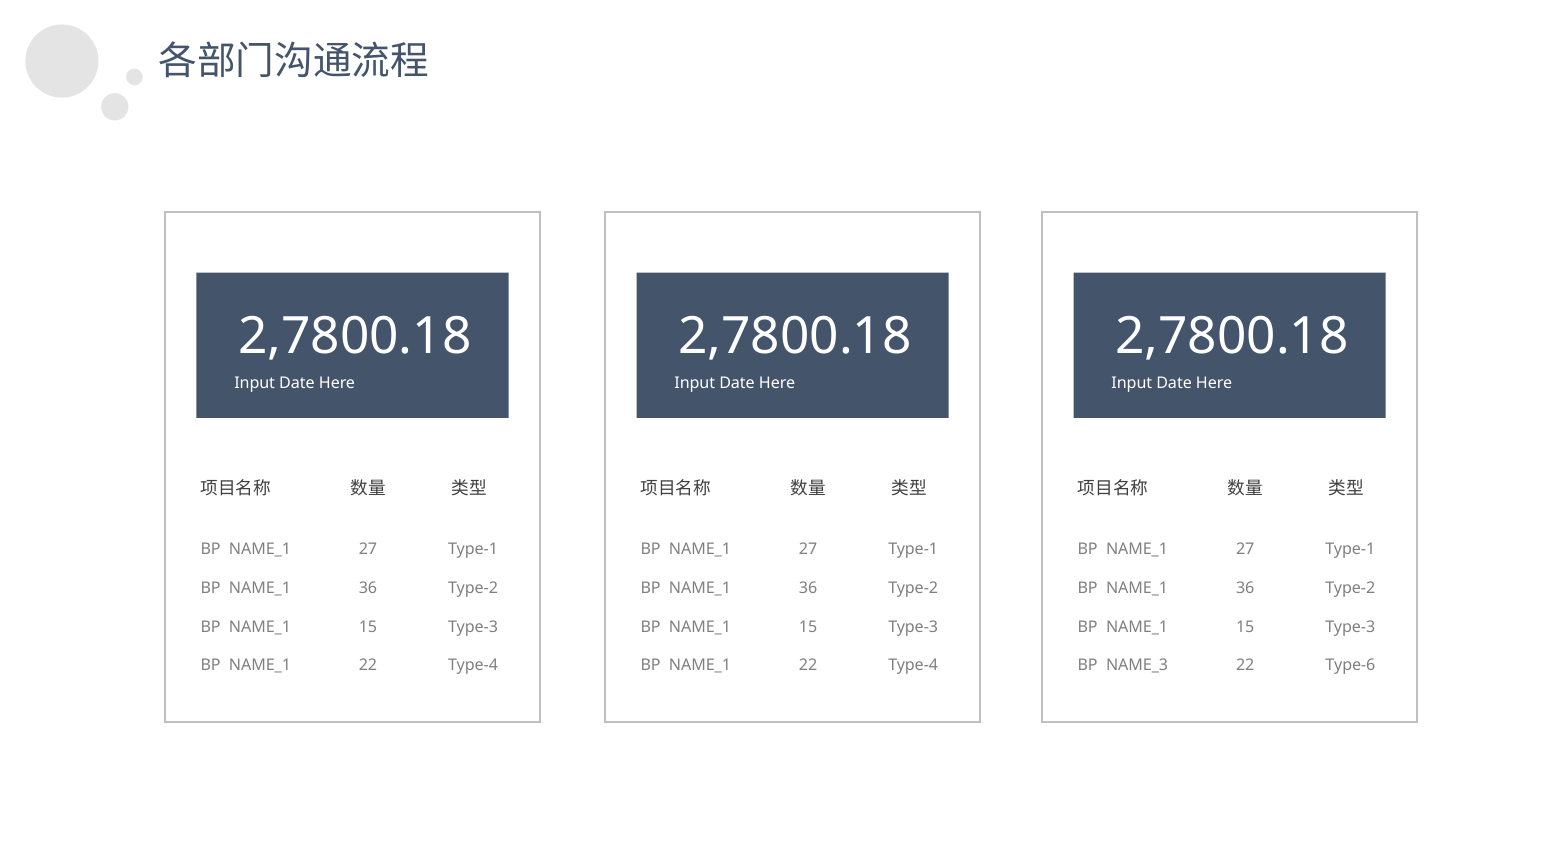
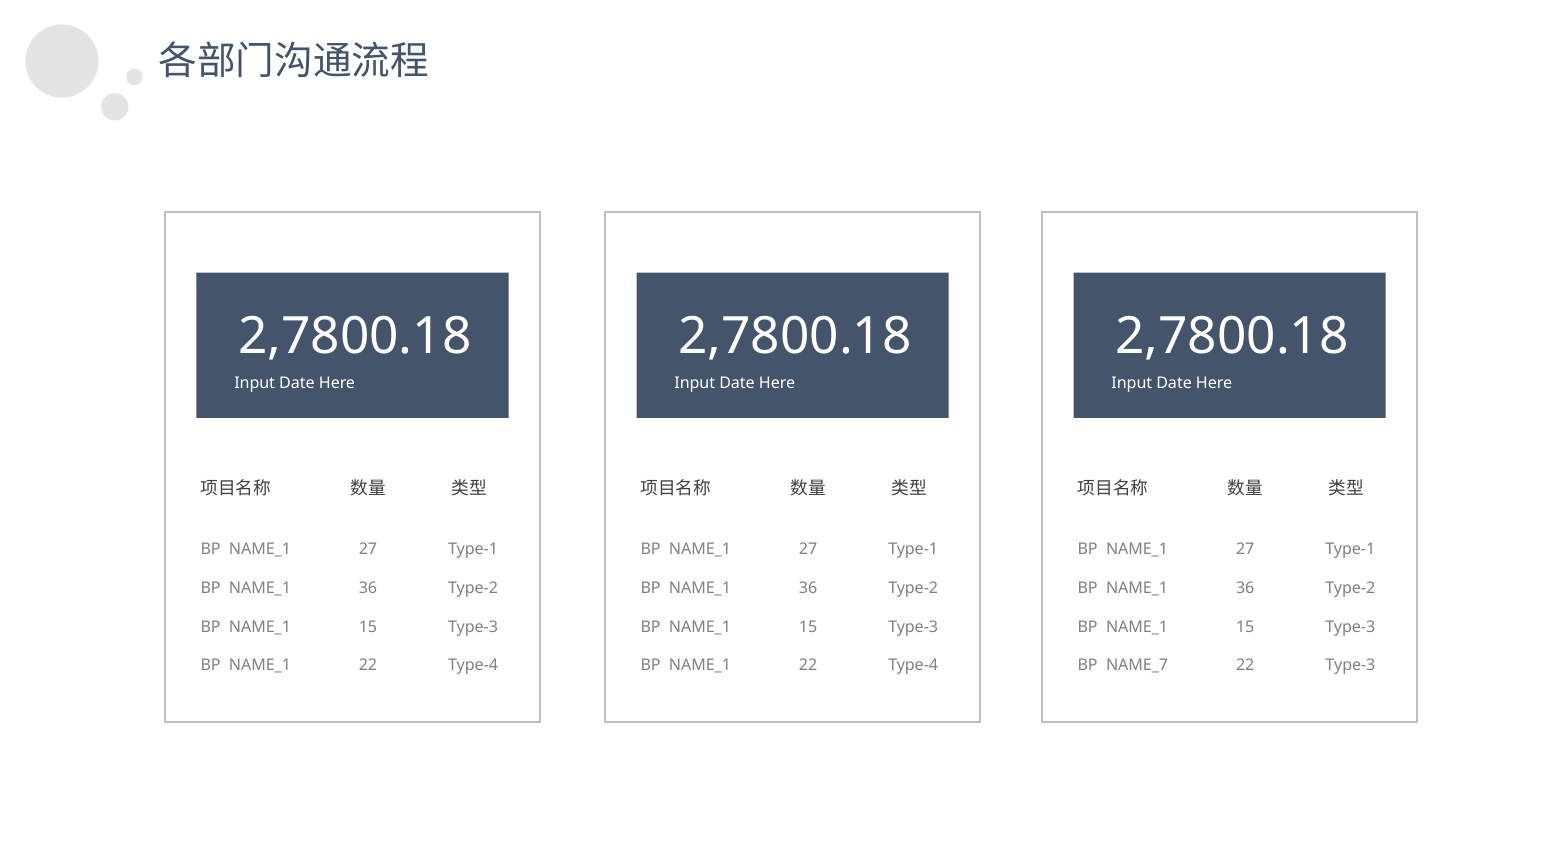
NAME_3: NAME_3 -> NAME_7 (1137, 665)
Type-6: Type-6 -> Type-3 (1350, 665)
